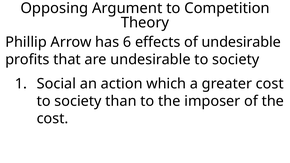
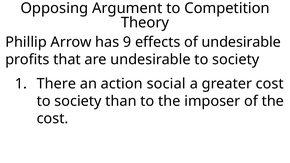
6: 6 -> 9 (127, 42)
Social: Social -> There (56, 84)
which: which -> social (166, 84)
